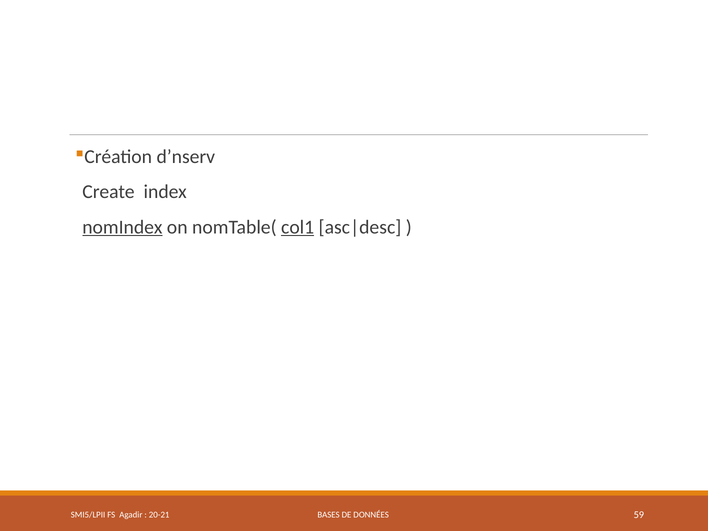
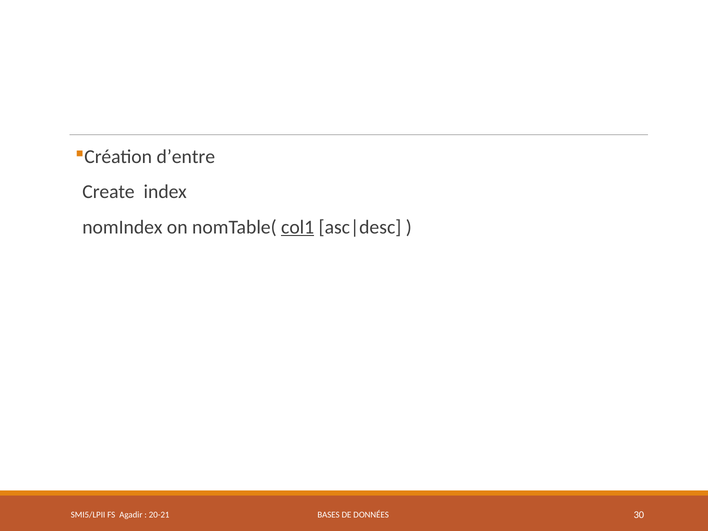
d’nserv: d’nserv -> d’entre (186, 157)
nomIndex underline: present -> none (122, 227)
59: 59 -> 30 (639, 515)
